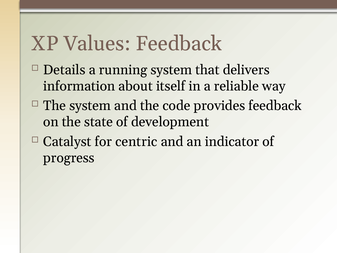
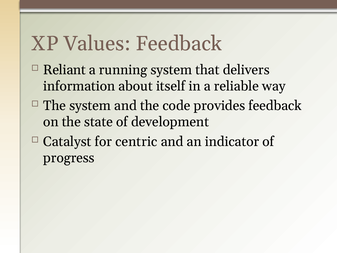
Details: Details -> Reliant (64, 70)
